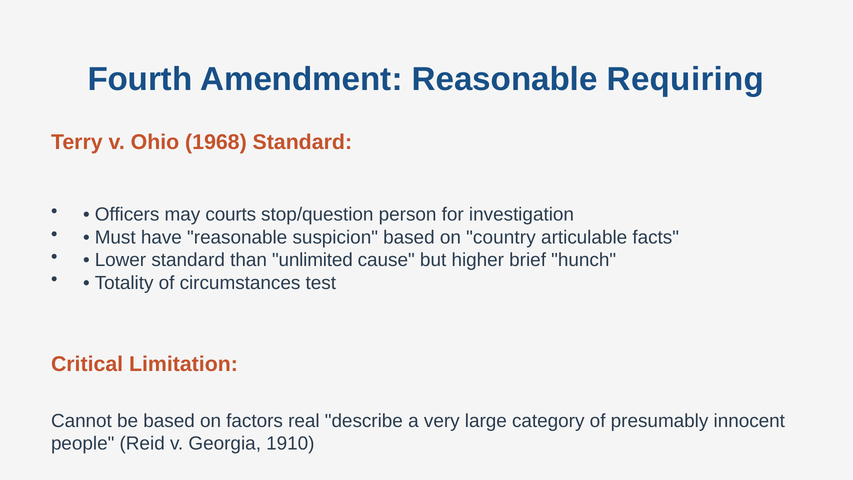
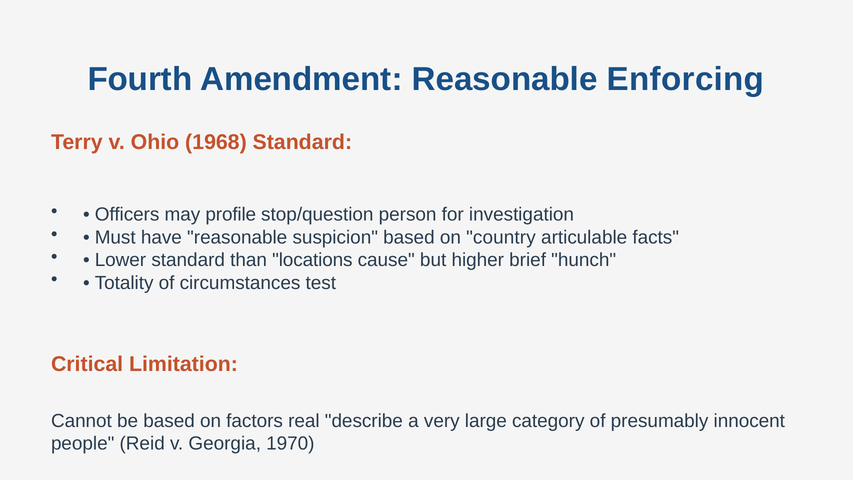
Requiring: Requiring -> Enforcing (685, 79)
courts: courts -> profile (231, 215)
unlimited: unlimited -> locations (312, 260)
1910: 1910 -> 1970 (290, 443)
